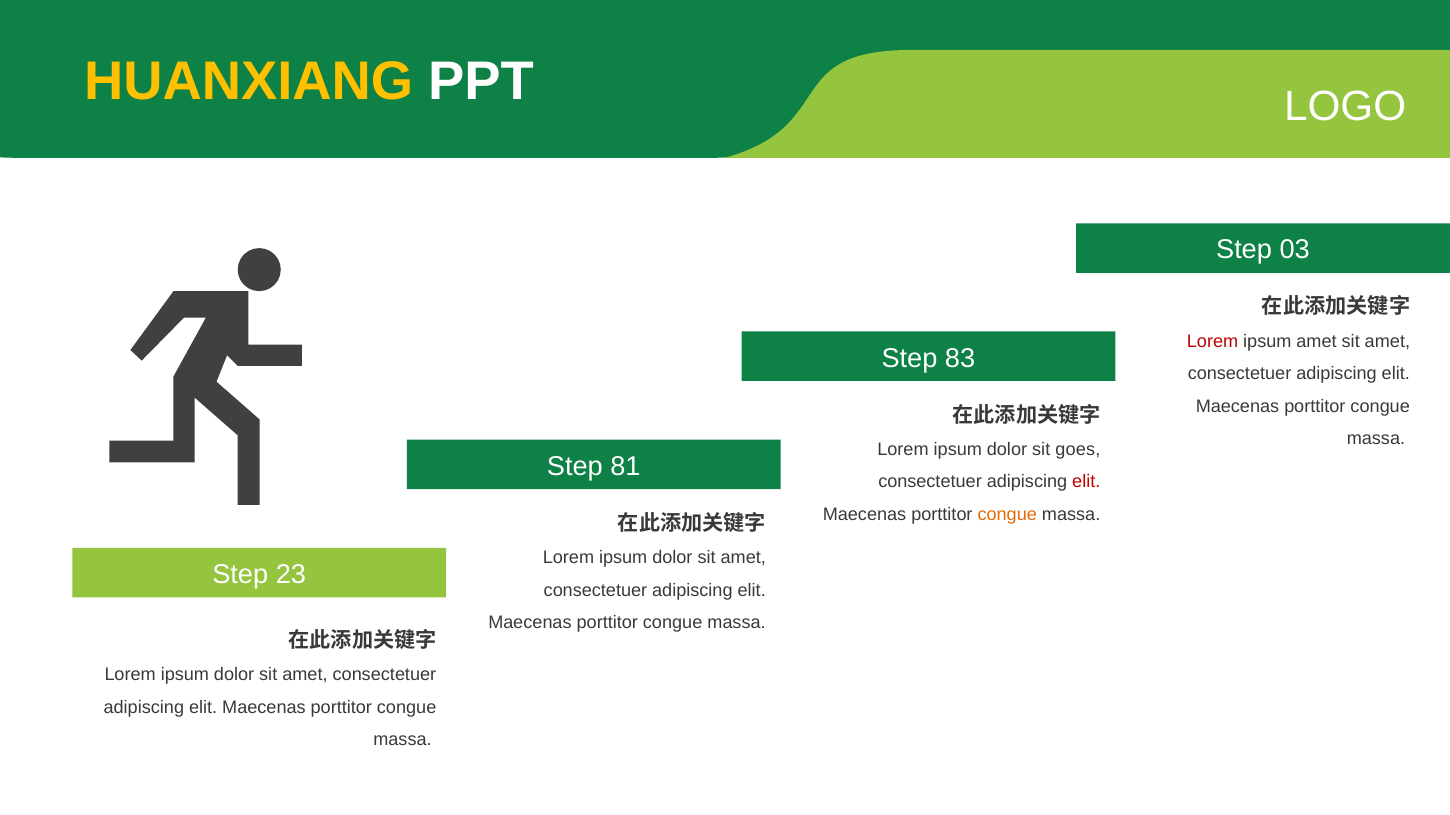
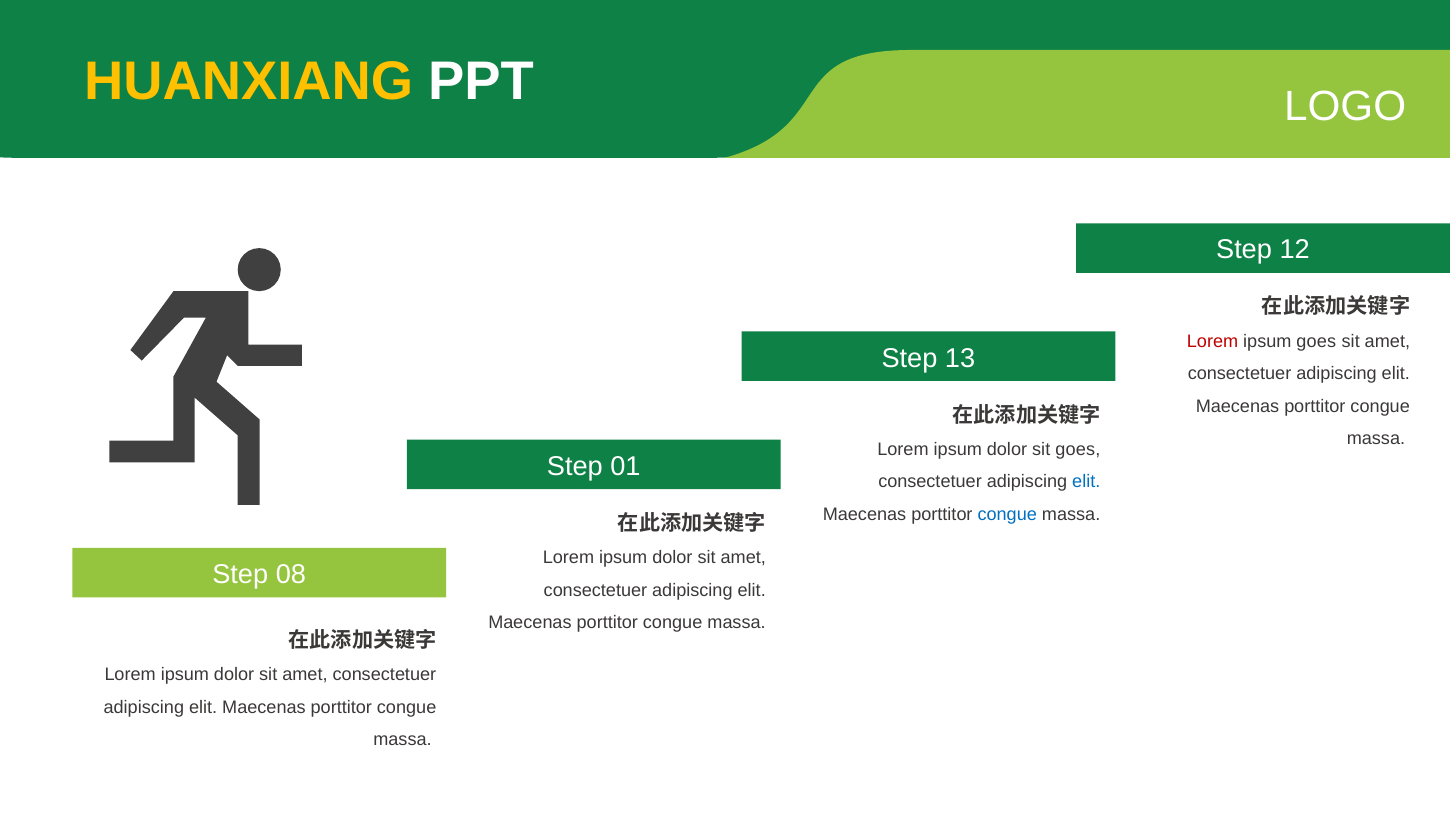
03: 03 -> 12 (1295, 250)
ipsum amet: amet -> goes (1316, 341)
83: 83 -> 13 (960, 358)
81: 81 -> 01 (625, 467)
elit colour: red -> blue (1086, 482)
congue colour: orange -> blue (1007, 515)
23: 23 -> 08 (291, 575)
